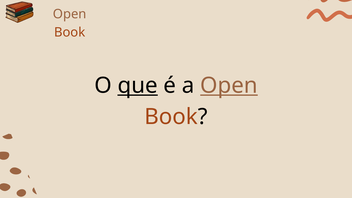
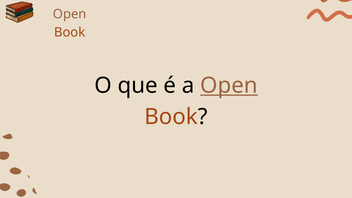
que underline: present -> none (138, 86)
